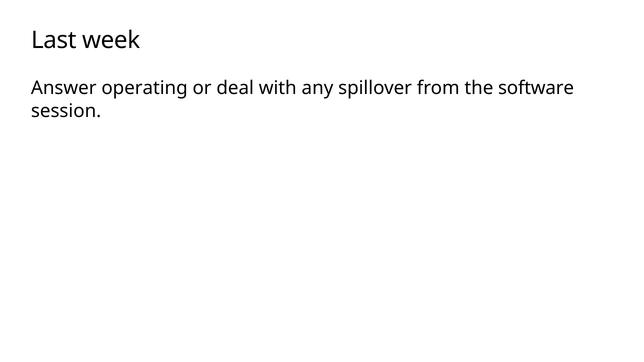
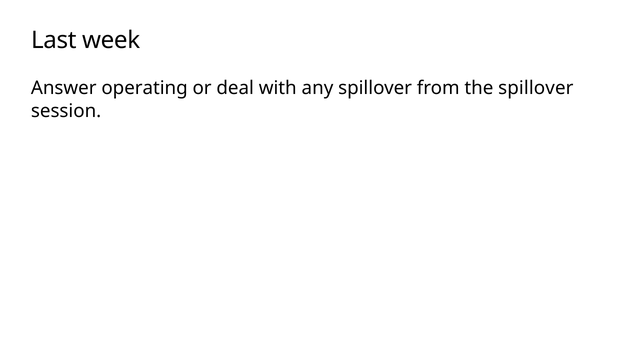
the software: software -> spillover (536, 88)
